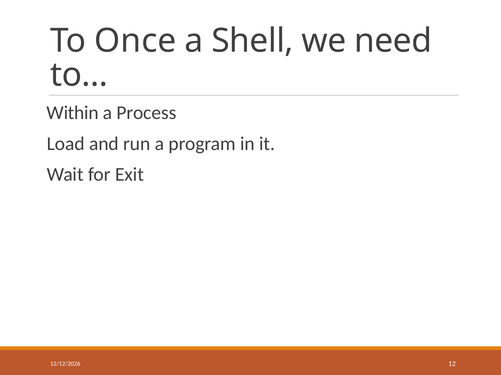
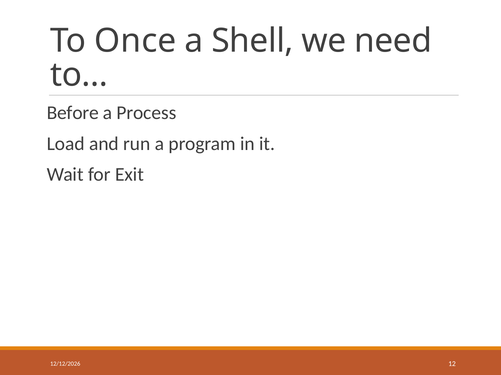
Within: Within -> Before (73, 113)
